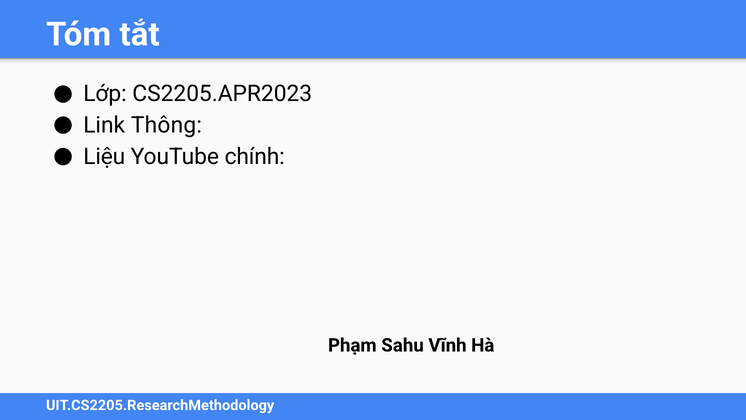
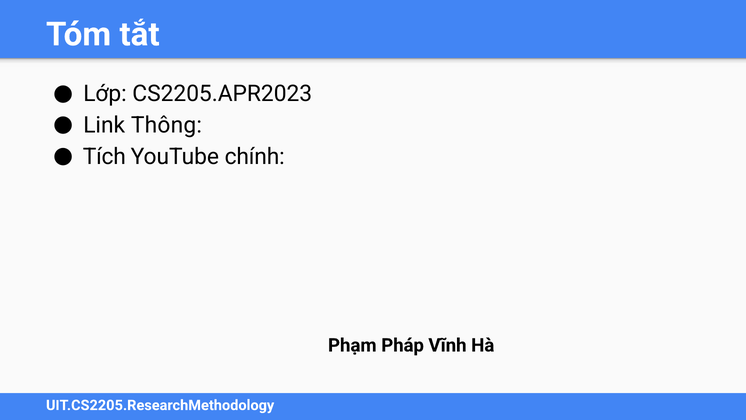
Liệu: Liệu -> Tích (104, 157)
Sahu: Sahu -> Pháp (403, 345)
